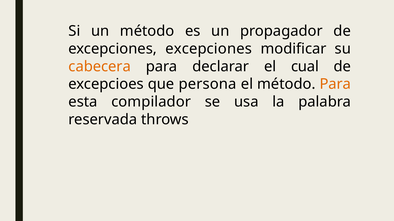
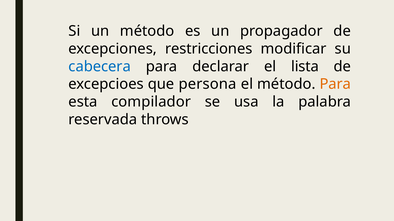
excepciones excepciones: excepciones -> restricciones (209, 49)
cabecera colour: orange -> blue (100, 67)
cual: cual -> lista (305, 67)
